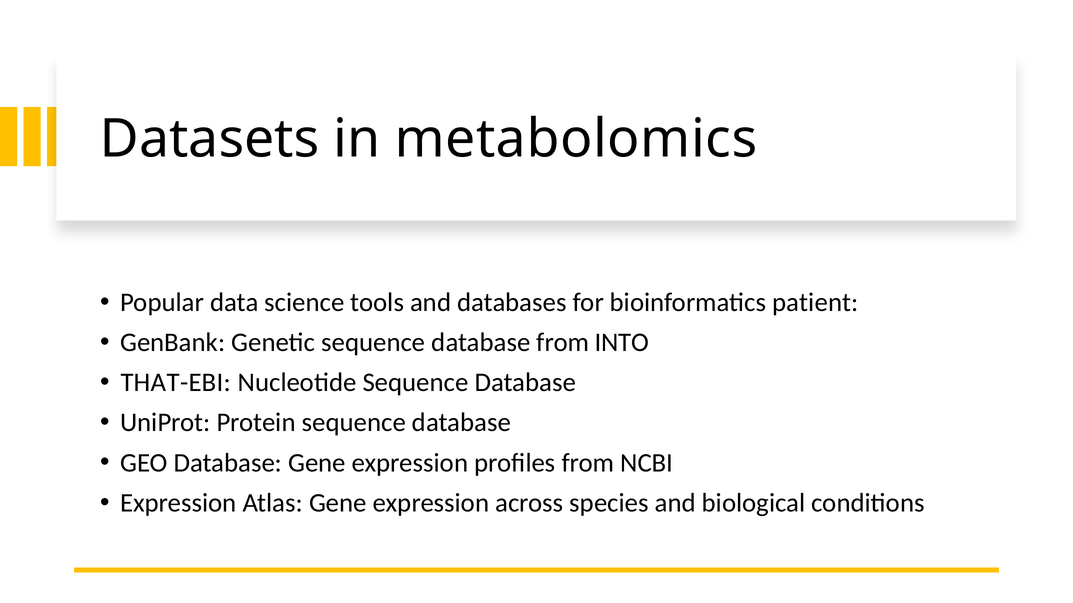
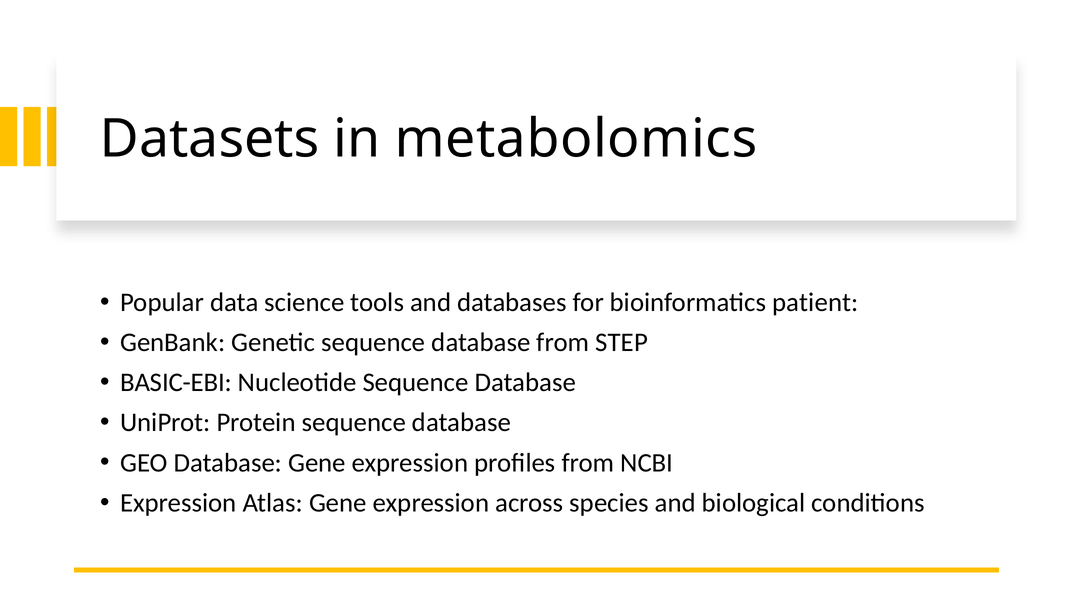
INTO: INTO -> STEP (622, 343)
THAT-EBI: THAT-EBI -> BASIC-EBI (176, 383)
